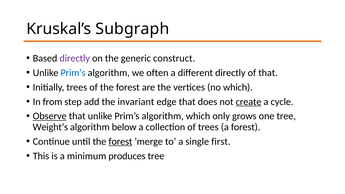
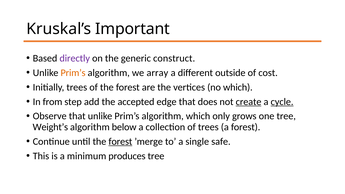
Subgraph: Subgraph -> Important (133, 29)
Prim’s colour: blue -> orange (73, 73)
often: often -> array (157, 73)
different directly: directly -> outside (230, 73)
of that: that -> cost (268, 73)
invariant: invariant -> accepted (136, 102)
cycle underline: none -> present (282, 102)
Observe underline: present -> none (50, 116)
first: first -> safe (221, 142)
